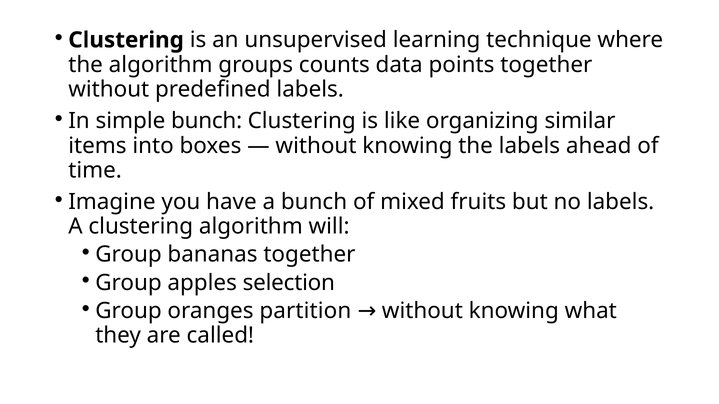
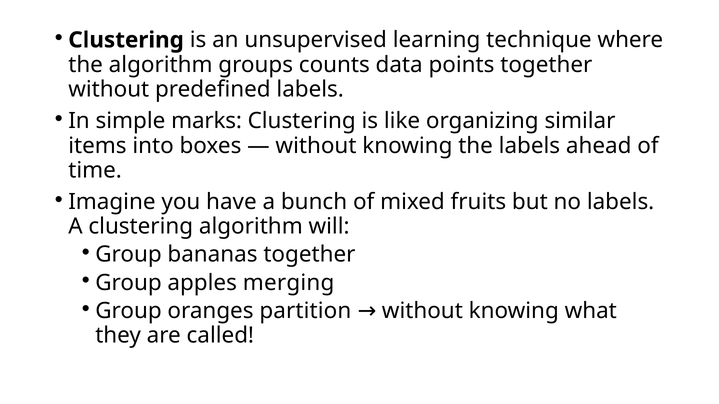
simple bunch: bunch -> marks (207, 121)
selection: selection -> merging (289, 283)
